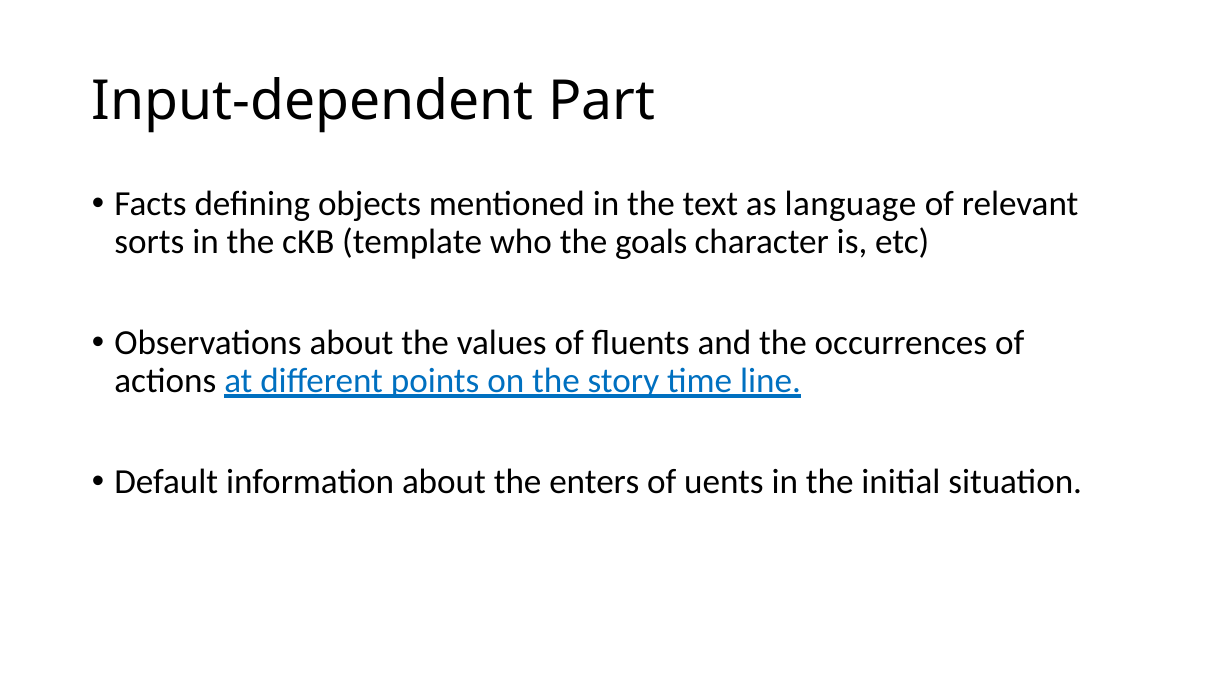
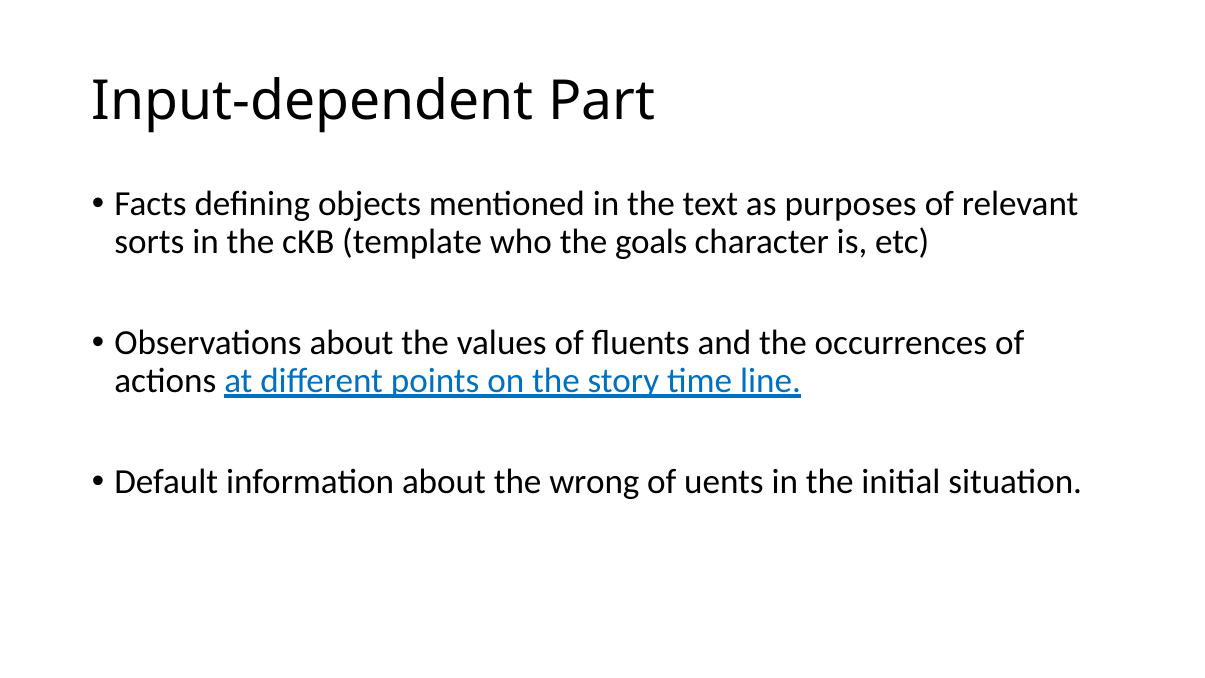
language: language -> purposes (851, 204)
enters: enters -> wrong (594, 482)
